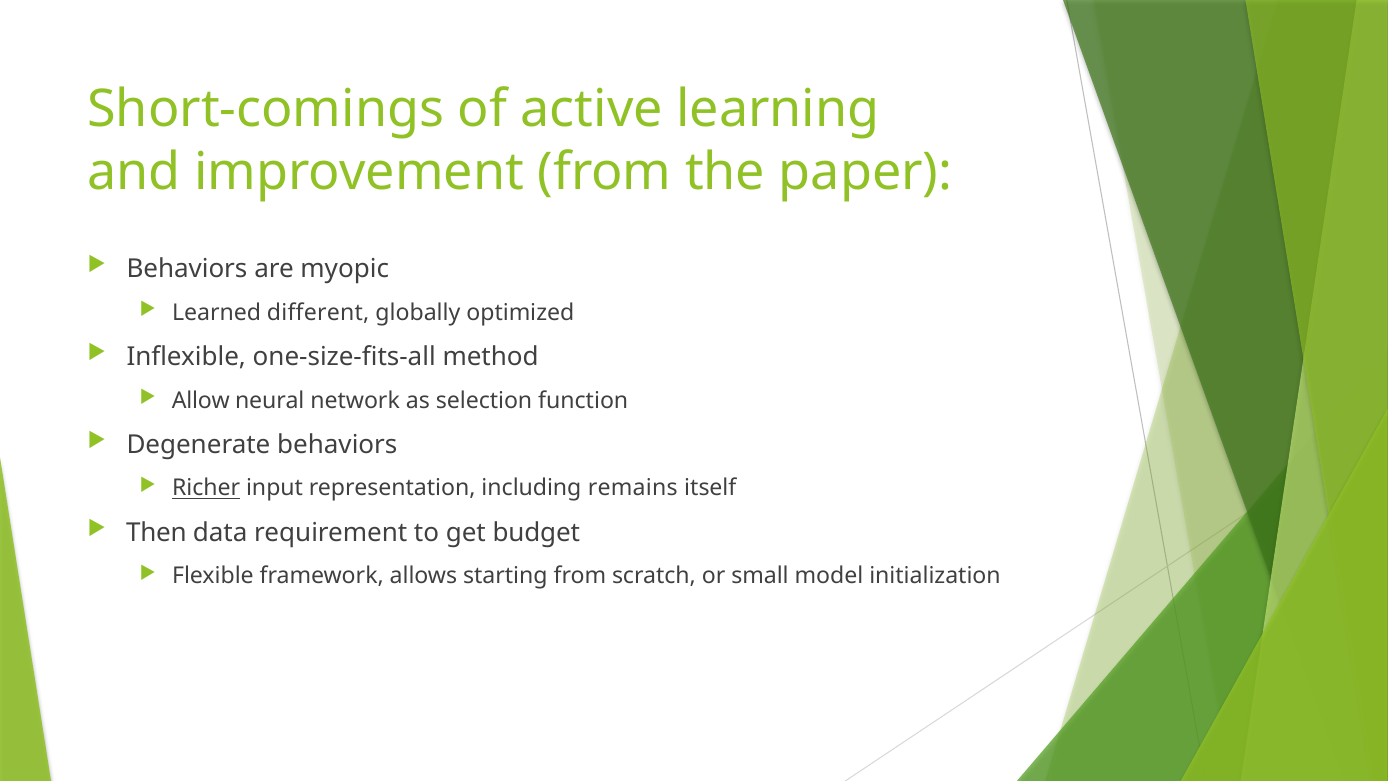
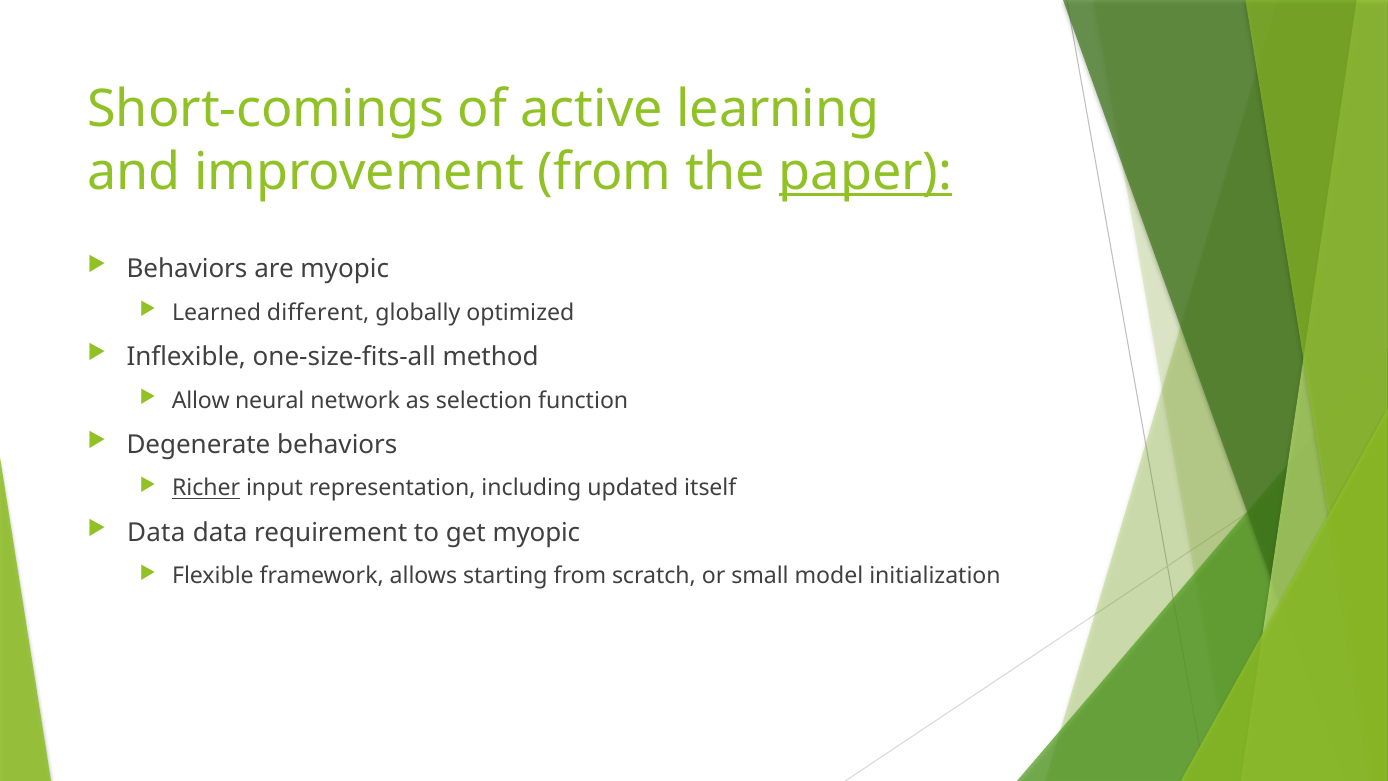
paper underline: none -> present (866, 172)
remains: remains -> updated (633, 488)
Then: Then -> Data (156, 532)
get budget: budget -> myopic (536, 532)
